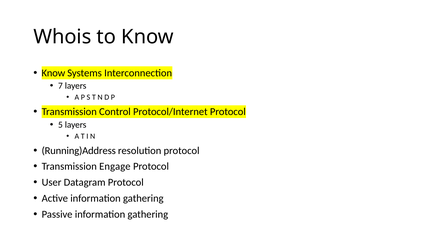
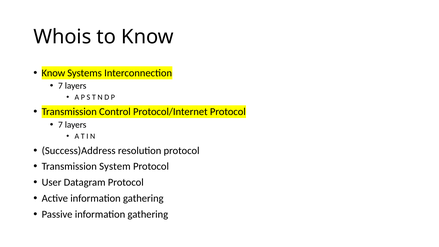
5: 5 -> 7 (60, 125)
Running)Address: Running)Address -> Success)Address (79, 151)
Engage: Engage -> System (115, 166)
